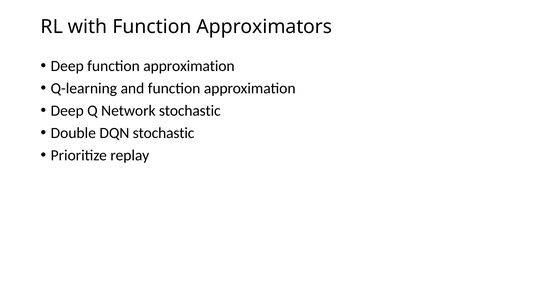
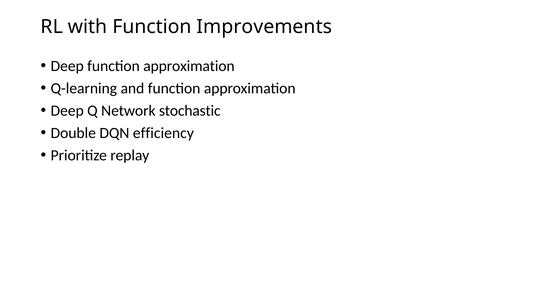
Approximators: Approximators -> Improvements (264, 27)
DQN stochastic: stochastic -> efficiency (163, 133)
